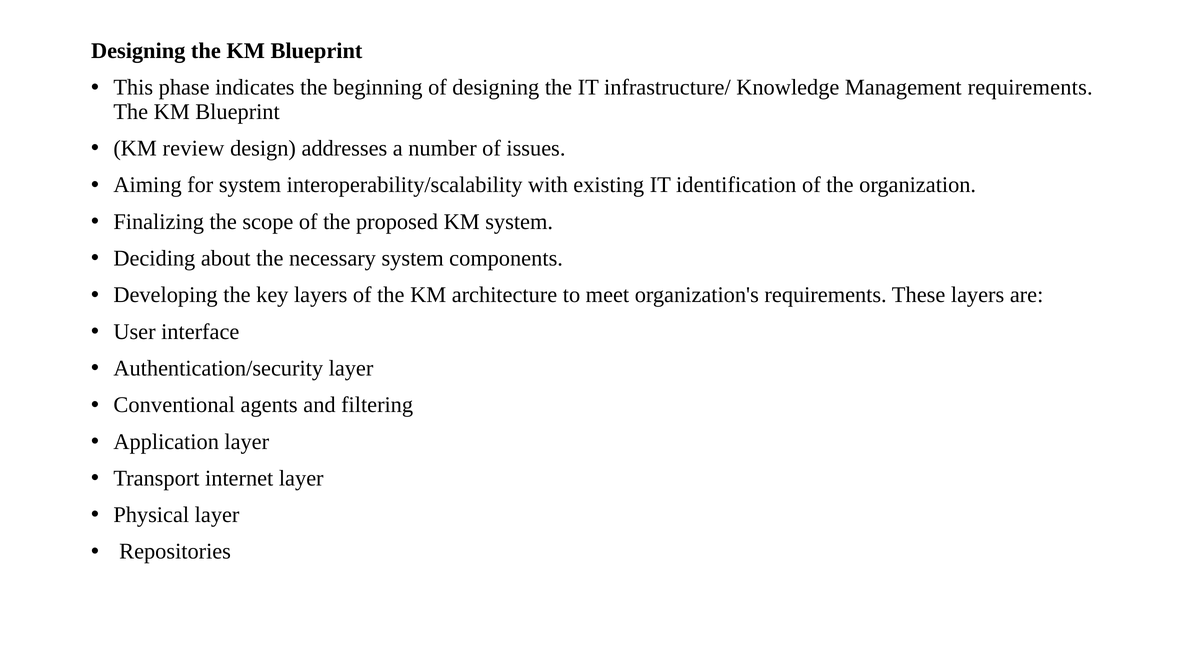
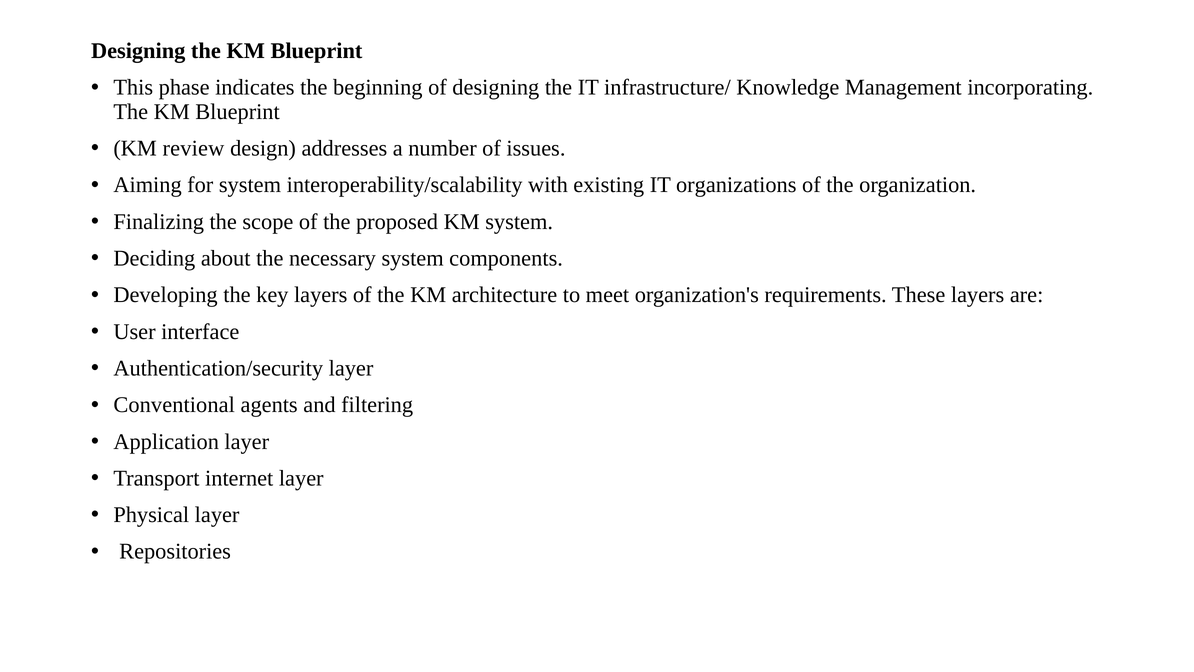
Management requirements: requirements -> incorporating (1030, 88)
identification: identification -> organizations (736, 185)
